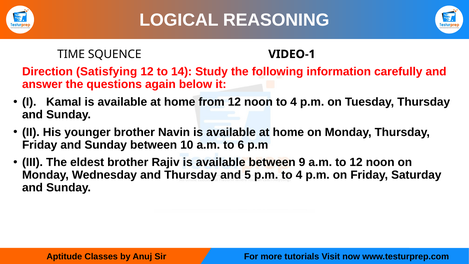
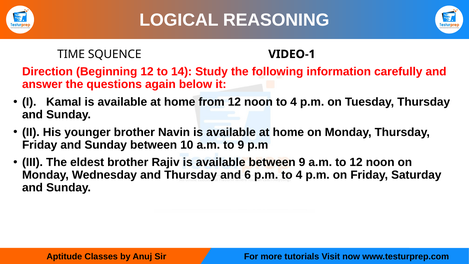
Satisfying: Satisfying -> Beginning (107, 72)
to 6: 6 -> 9 (241, 145)
5: 5 -> 6 (248, 175)
